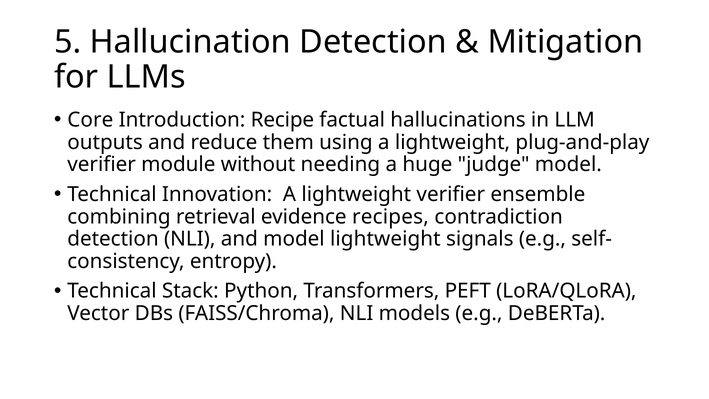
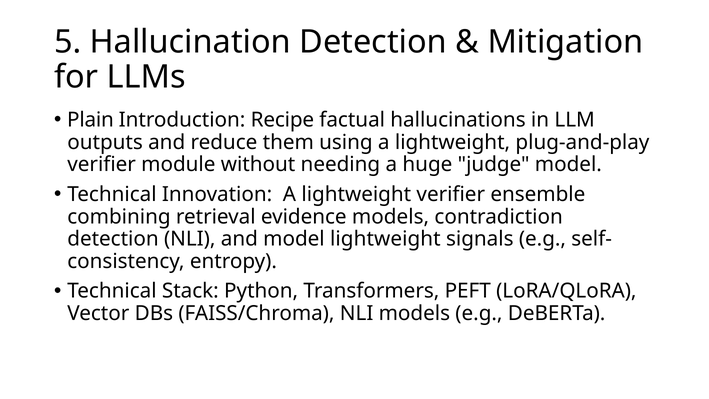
Core: Core -> Plain (90, 120)
evidence recipes: recipes -> models (391, 217)
